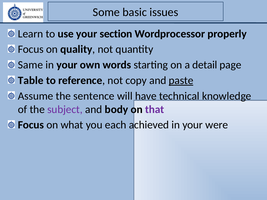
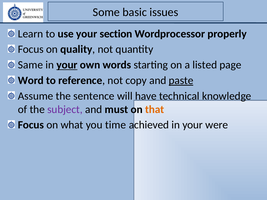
your underline: none -> present (67, 65)
detail: detail -> listed (205, 65)
Table: Table -> Word (31, 81)
body: body -> must (116, 109)
that colour: purple -> orange (155, 109)
each: each -> time (116, 125)
